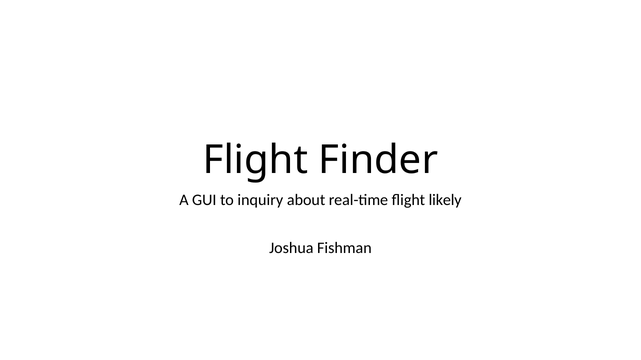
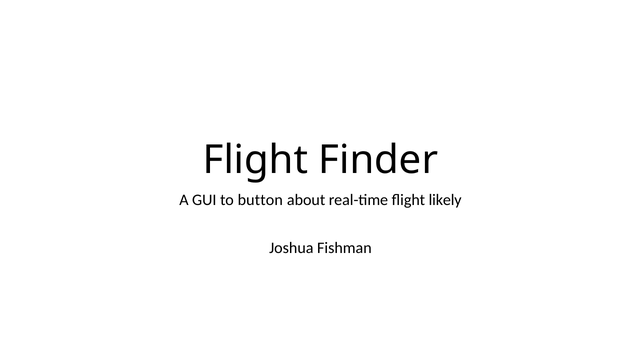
inquiry: inquiry -> button (260, 200)
